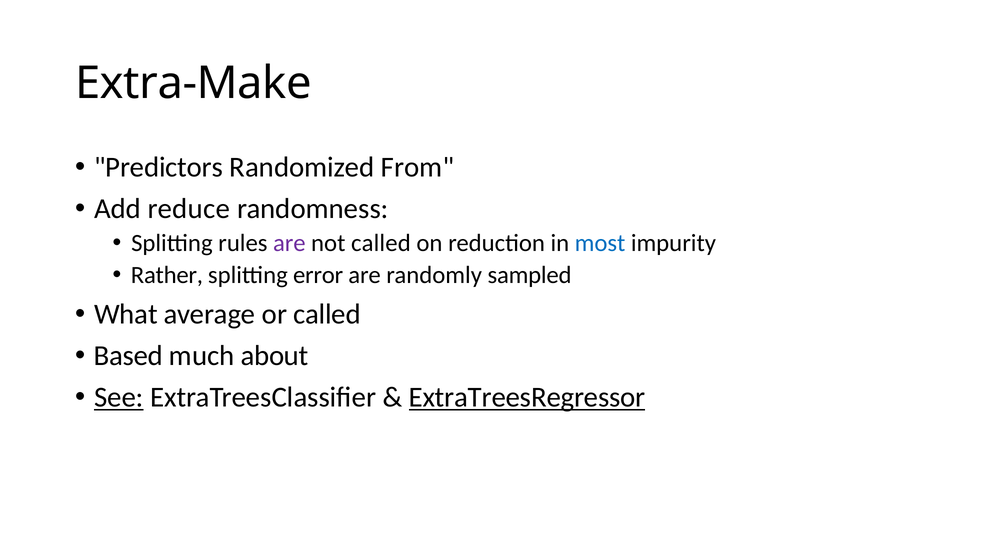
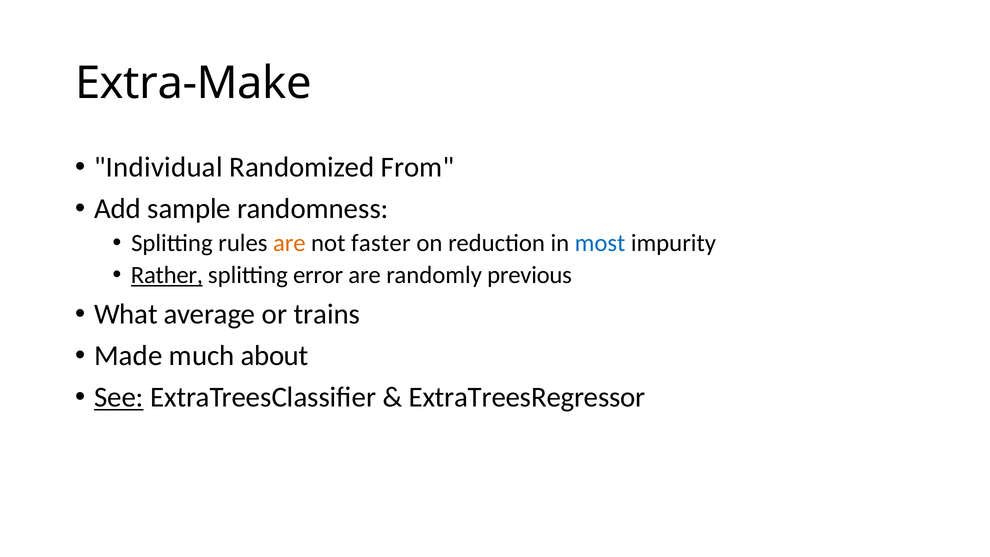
Predictors: Predictors -> Individual (158, 167)
reduce: reduce -> sample (189, 209)
are colour: purple -> orange (289, 243)
not called: called -> faster (381, 243)
Rather underline: none -> present (167, 275)
sampled: sampled -> previous (530, 275)
or called: called -> trains (327, 314)
Based: Based -> Made (128, 356)
ExtraTreesRegressor underline: present -> none (527, 397)
